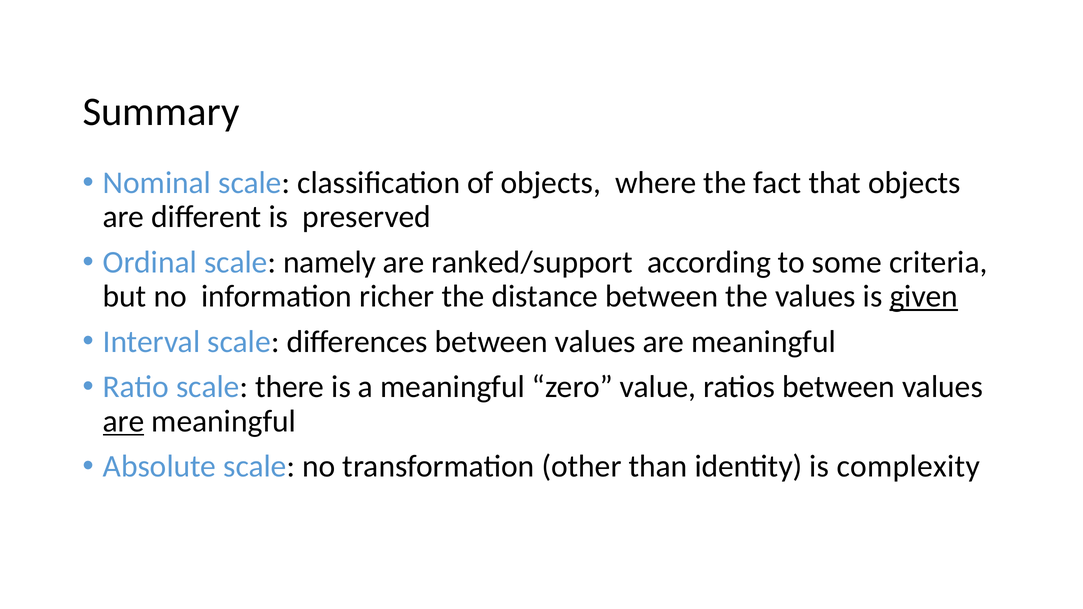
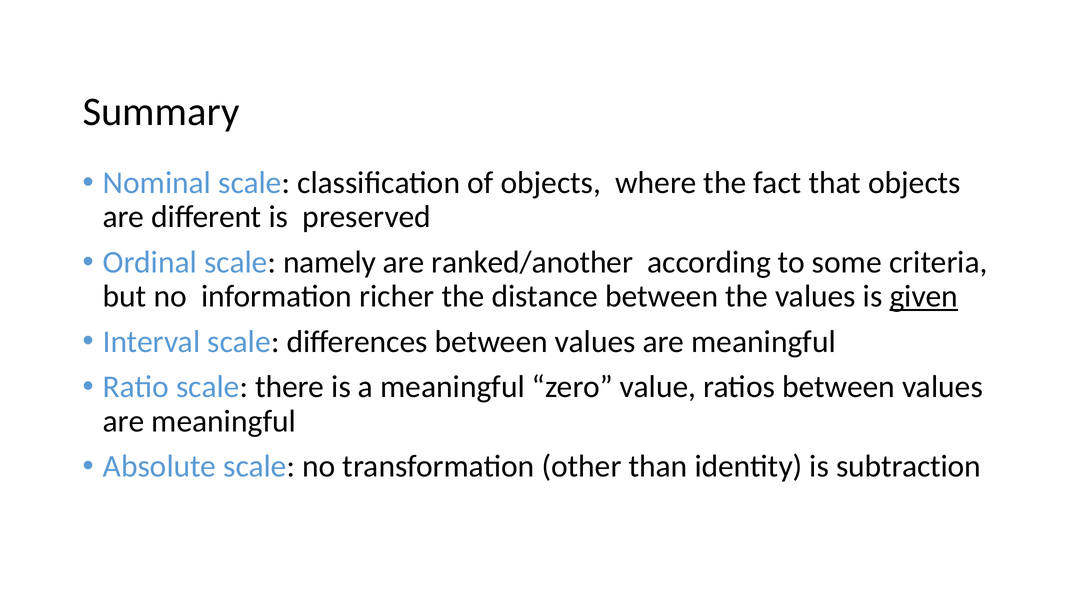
ranked/support: ranked/support -> ranked/another (532, 262)
are underline: present -> none (124, 421)
complexity: complexity -> subtraction (909, 467)
